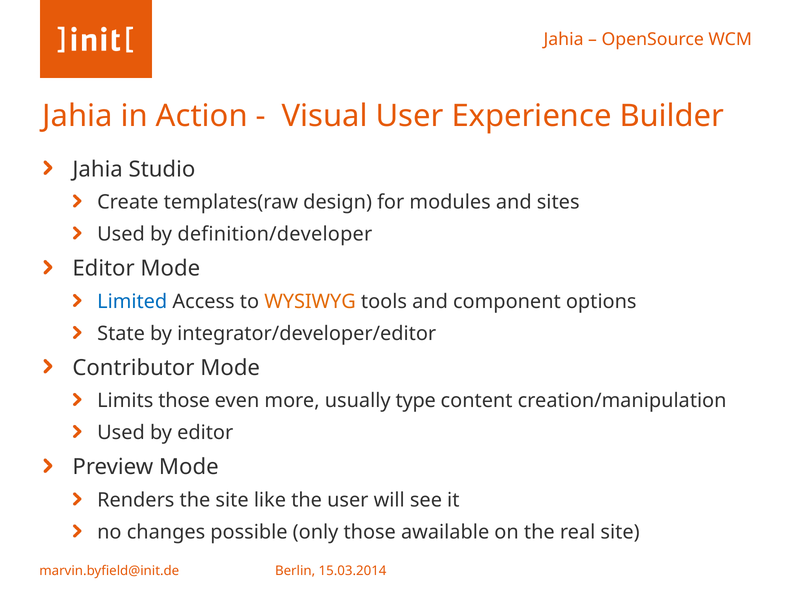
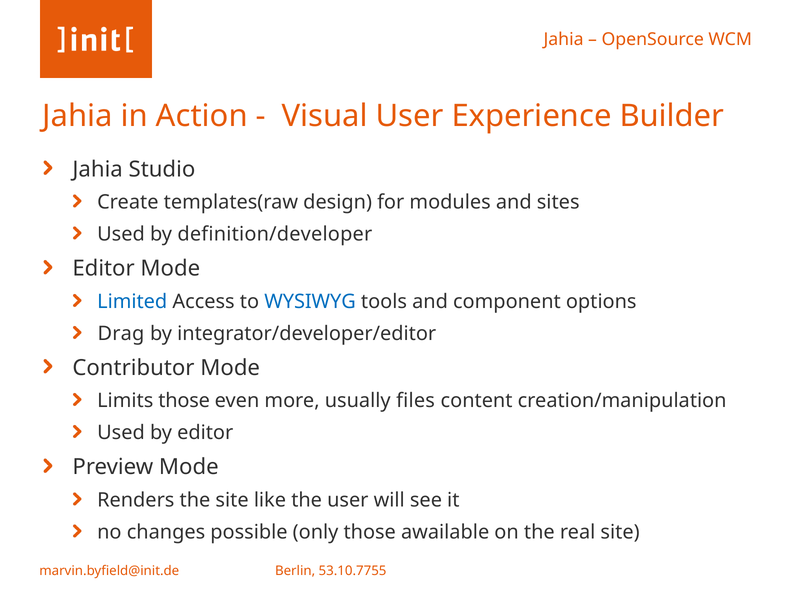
WYSIWYG colour: orange -> blue (310, 302)
State: State -> Drag (121, 334)
type: type -> files (416, 401)
15.03.2014: 15.03.2014 -> 53.10.7755 (353, 571)
